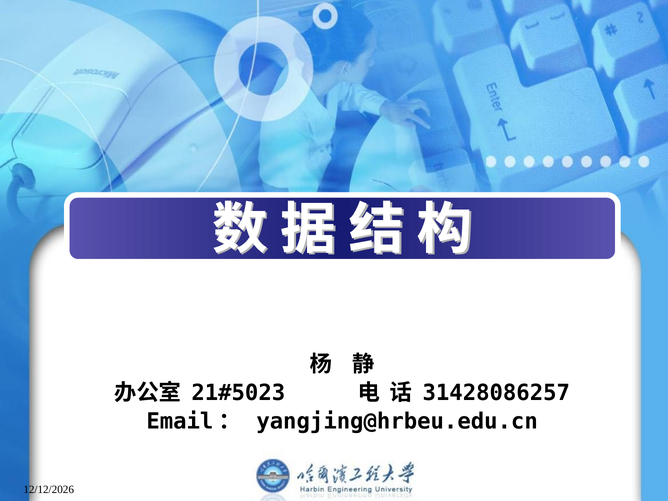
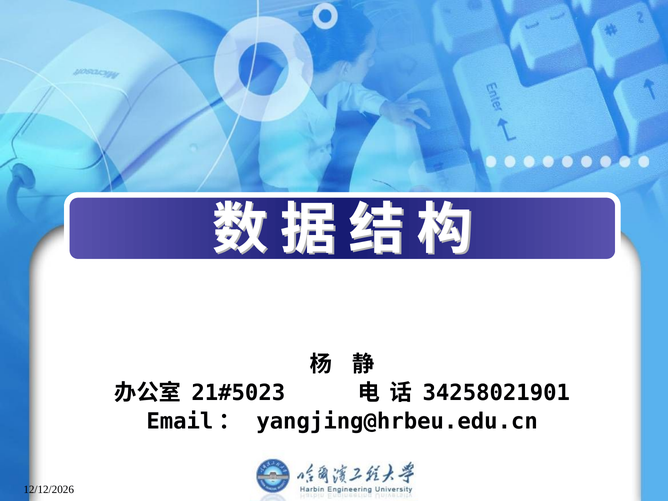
31428086257: 31428086257 -> 34258021901 (496, 393)
